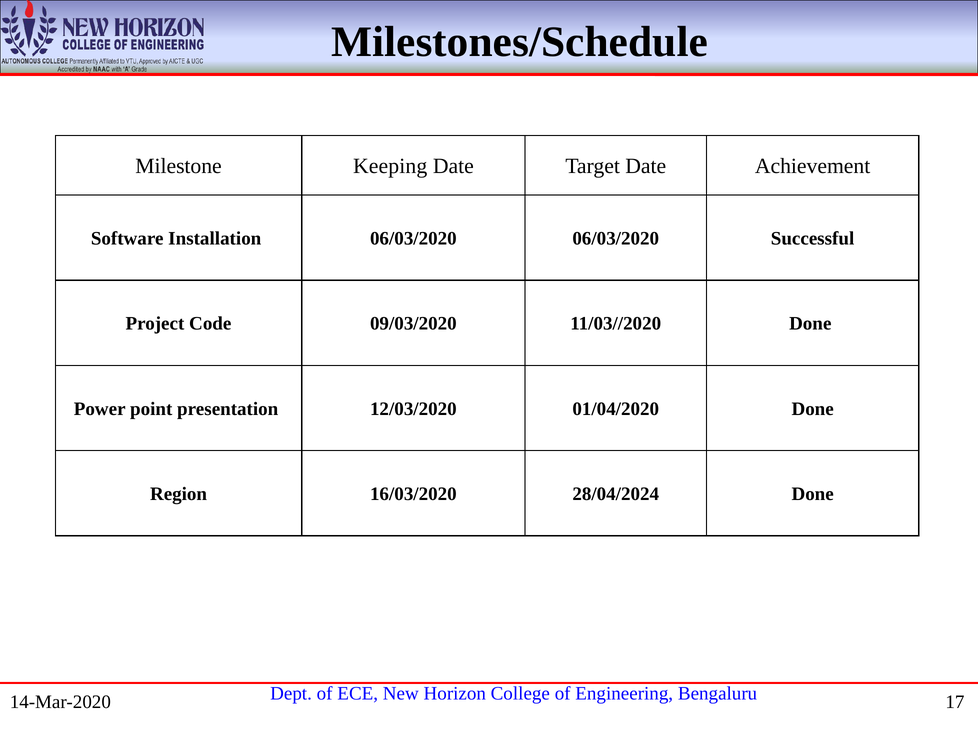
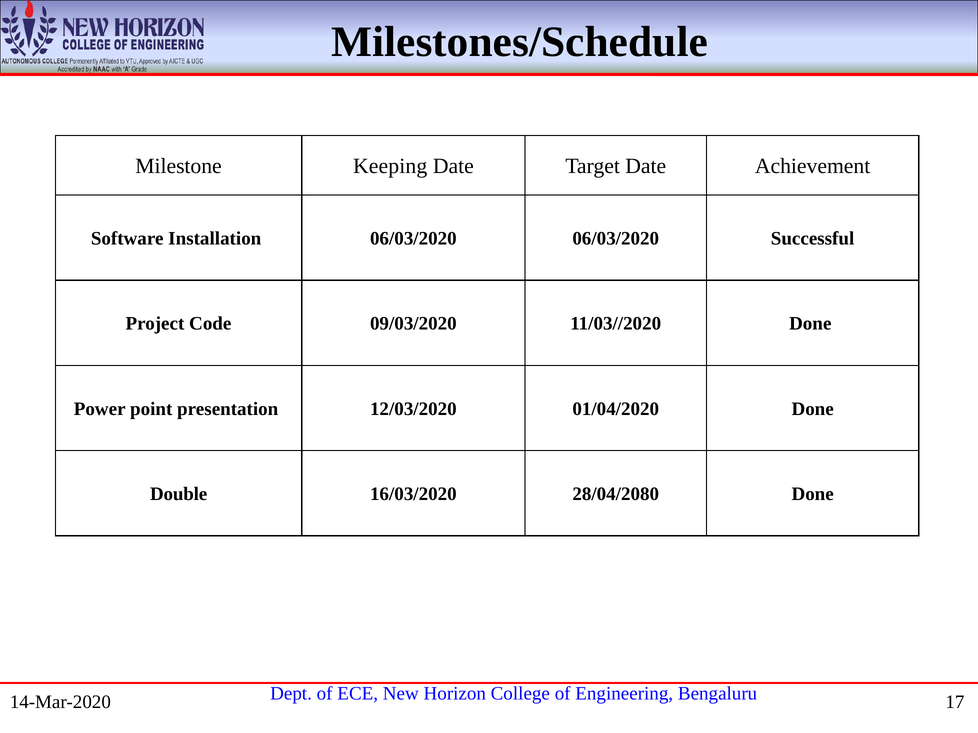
Region: Region -> Double (179, 494)
28/04/2024: 28/04/2024 -> 28/04/2080 (616, 494)
